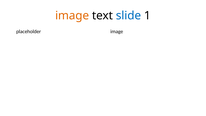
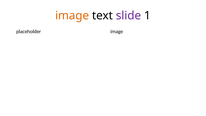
slide colour: blue -> purple (129, 16)
